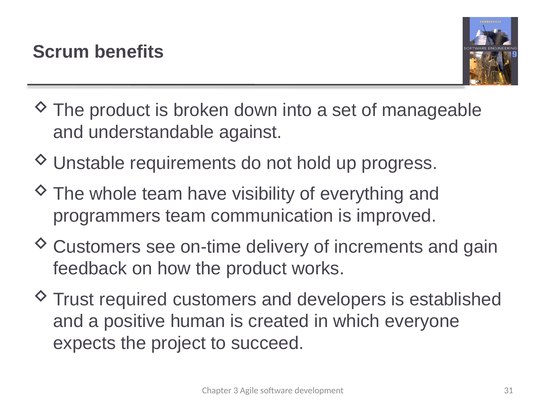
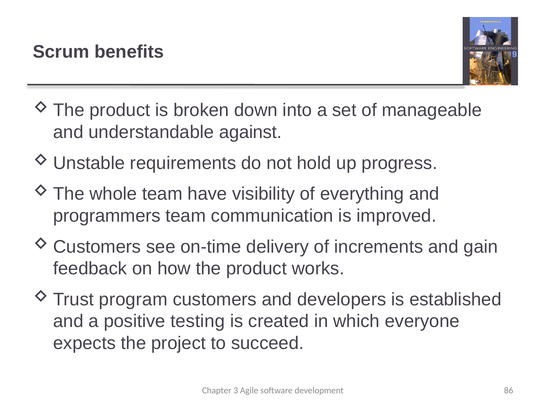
required: required -> program (133, 300)
human: human -> testing (198, 322)
31: 31 -> 86 (509, 391)
